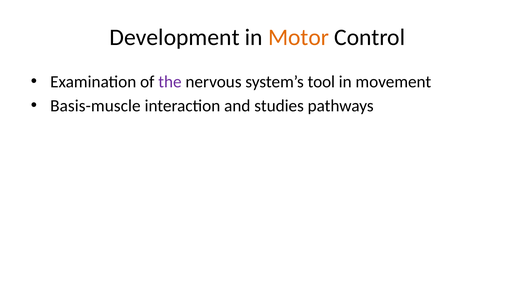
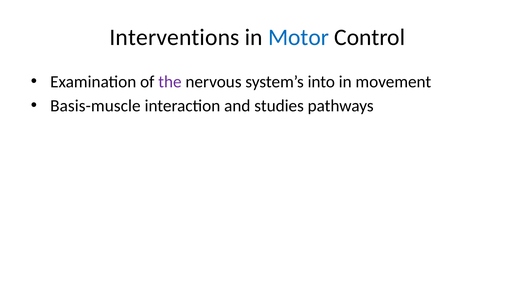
Development: Development -> Interventions (175, 37)
Motor colour: orange -> blue (299, 37)
tool: tool -> into (321, 82)
